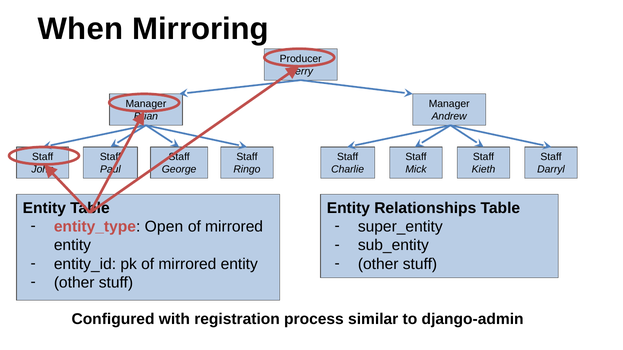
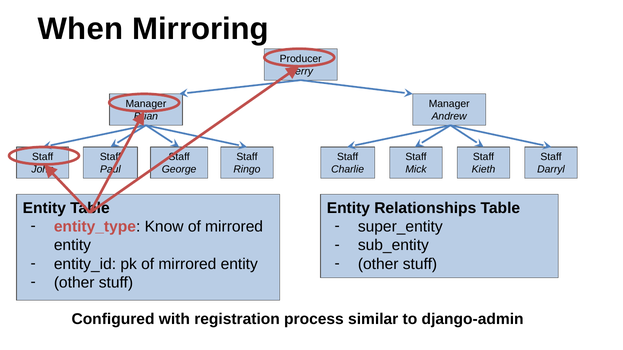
Open: Open -> Know (164, 227)
